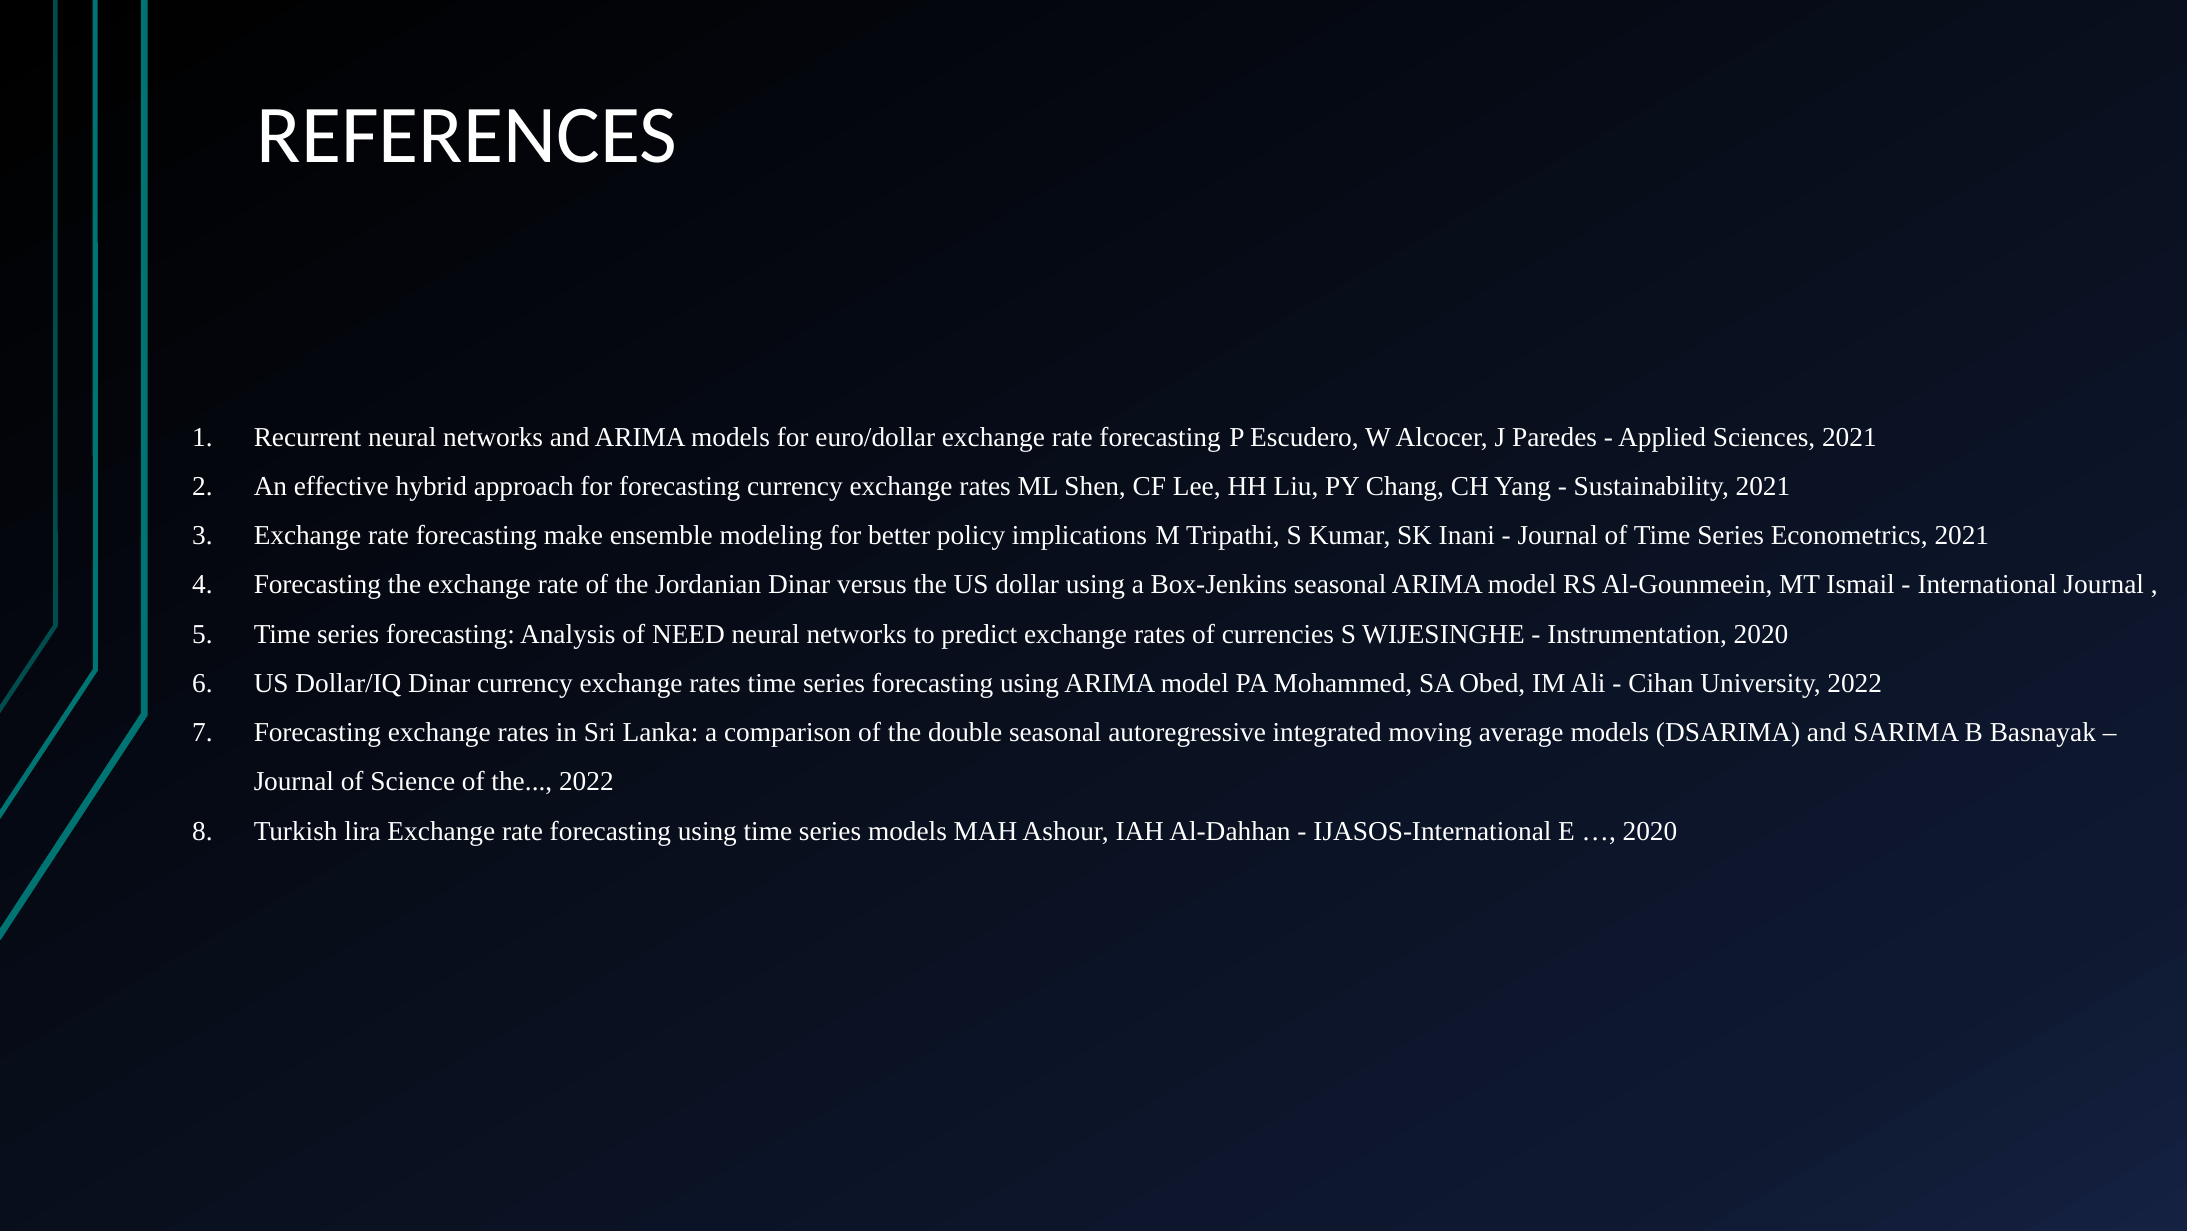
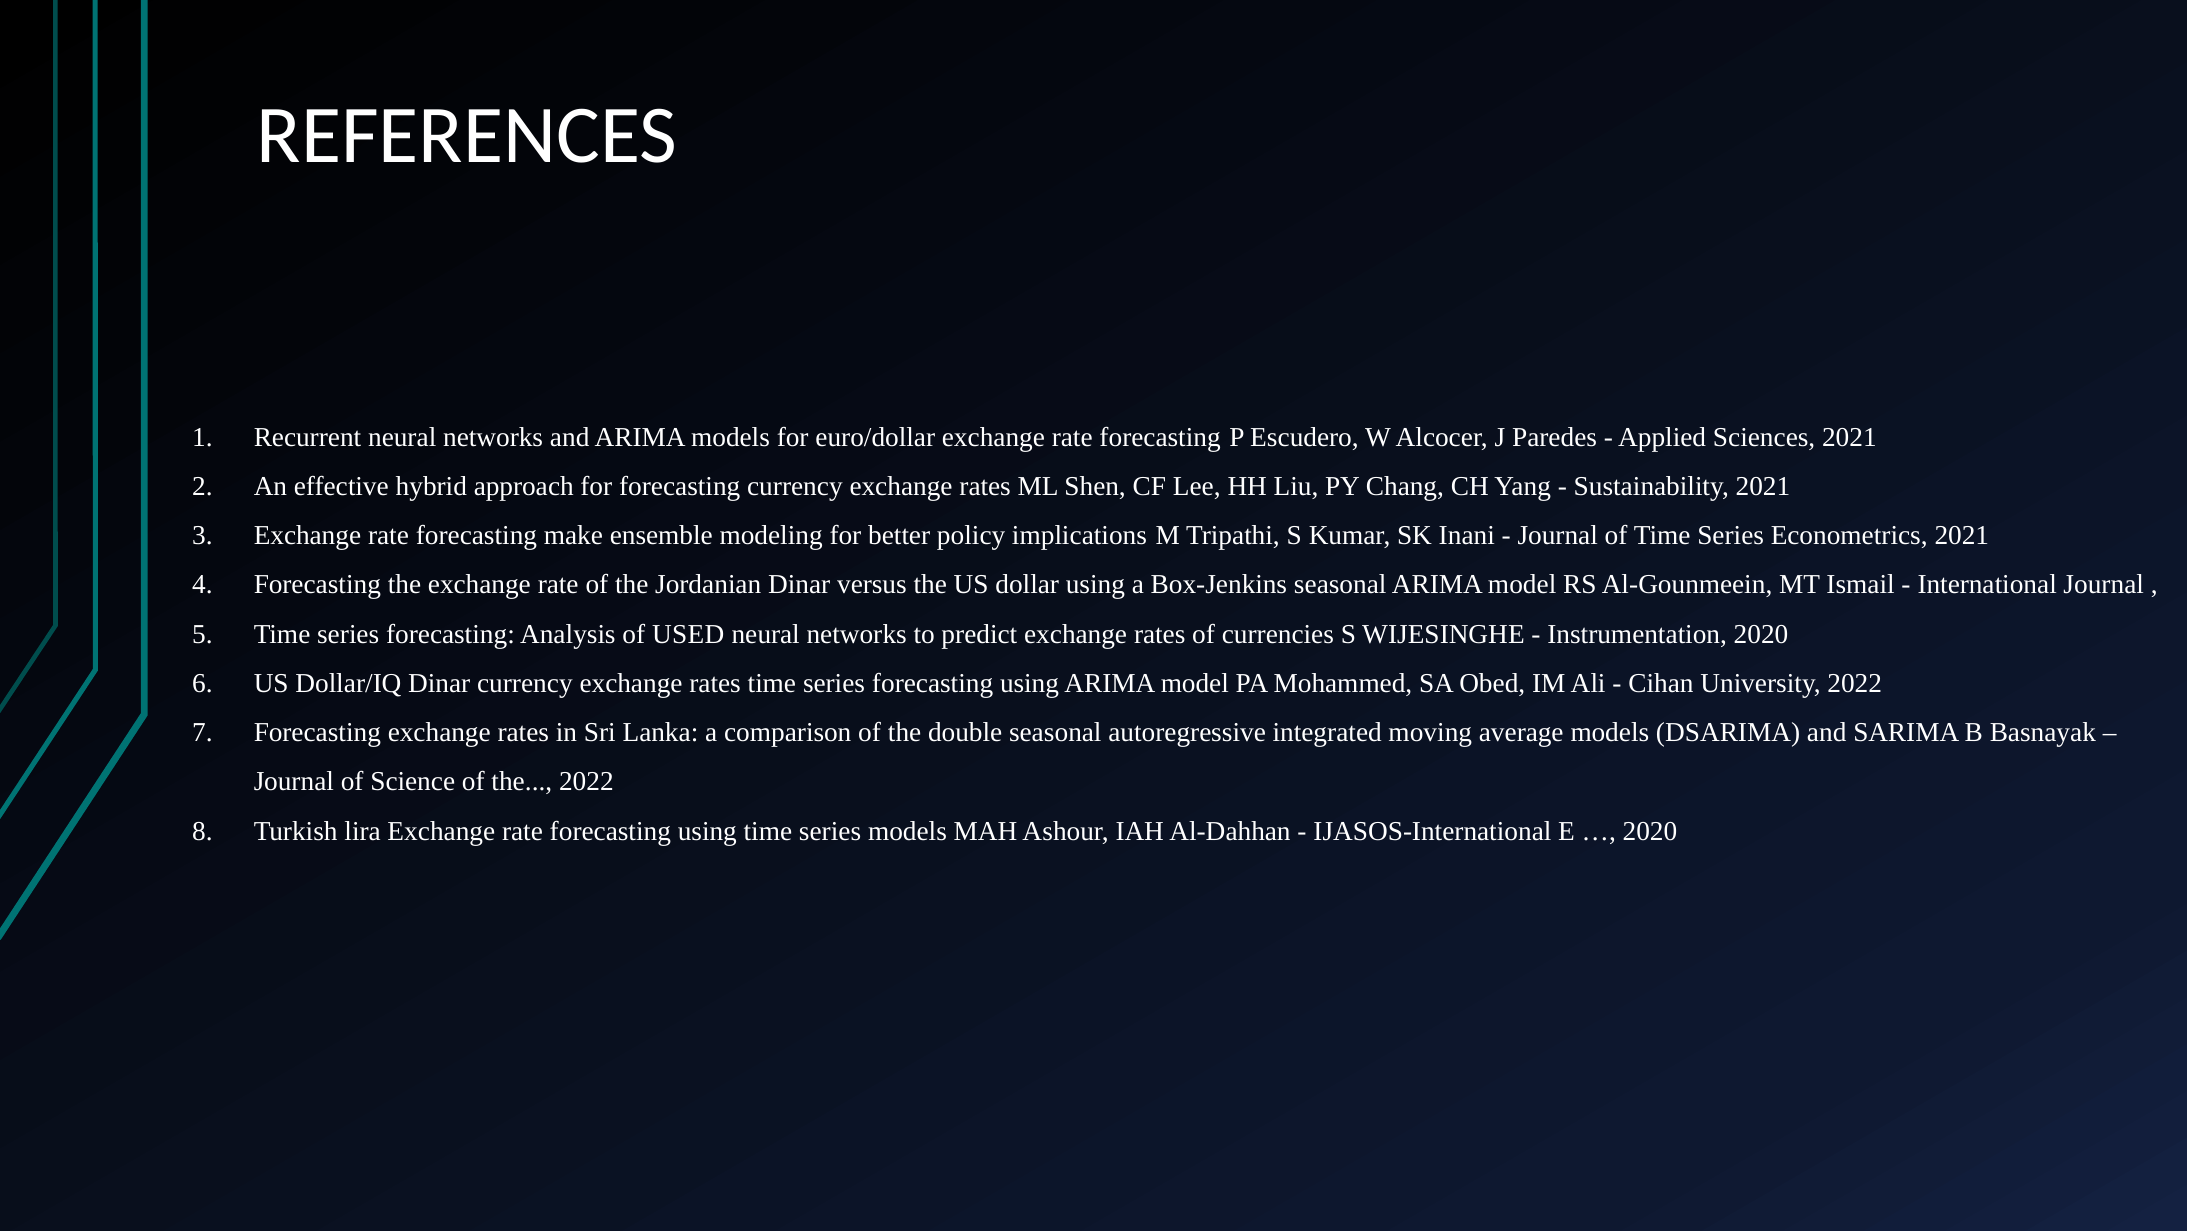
NEED: NEED -> USED (688, 634)
